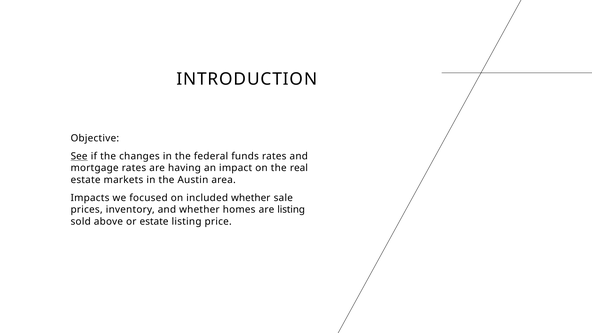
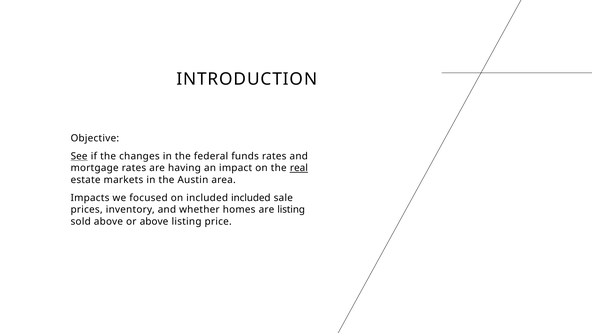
real underline: none -> present (299, 168)
included whether: whether -> included (251, 198)
or estate: estate -> above (154, 222)
